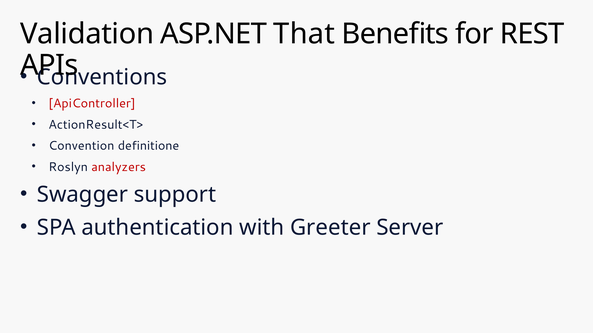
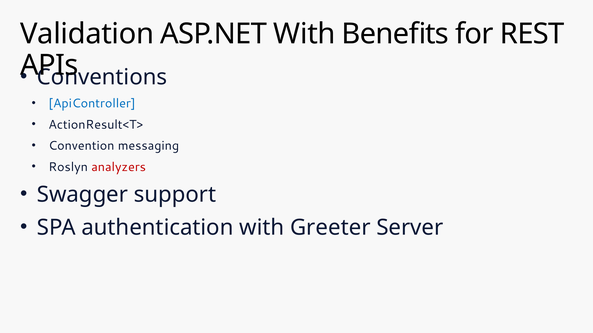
ASP.NET That: That -> With (304, 34)
ApiController colour: red -> blue (92, 104)
definitione: definitione -> messaging (148, 146)
